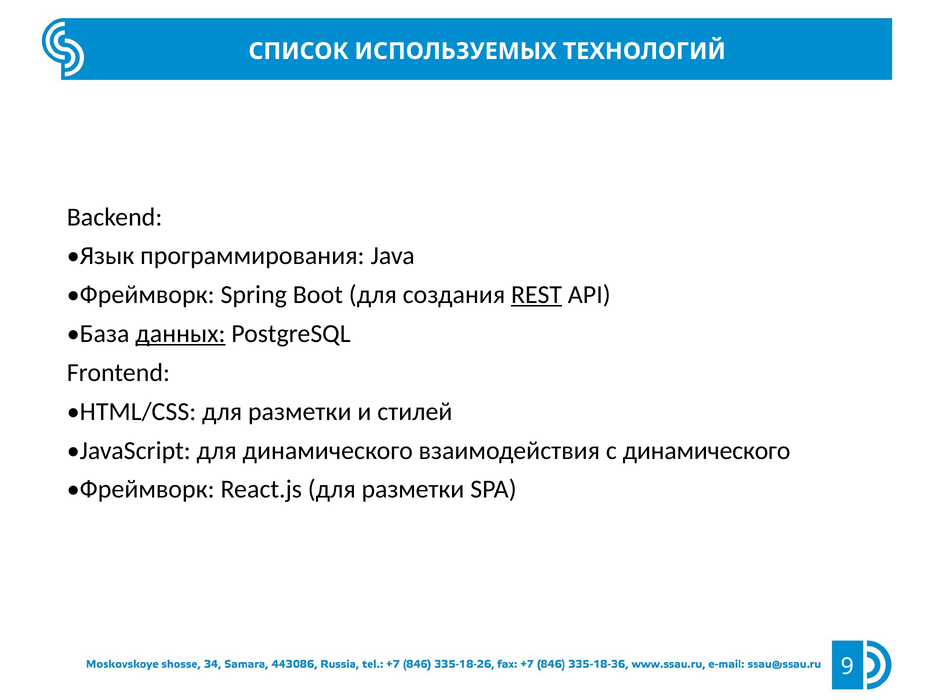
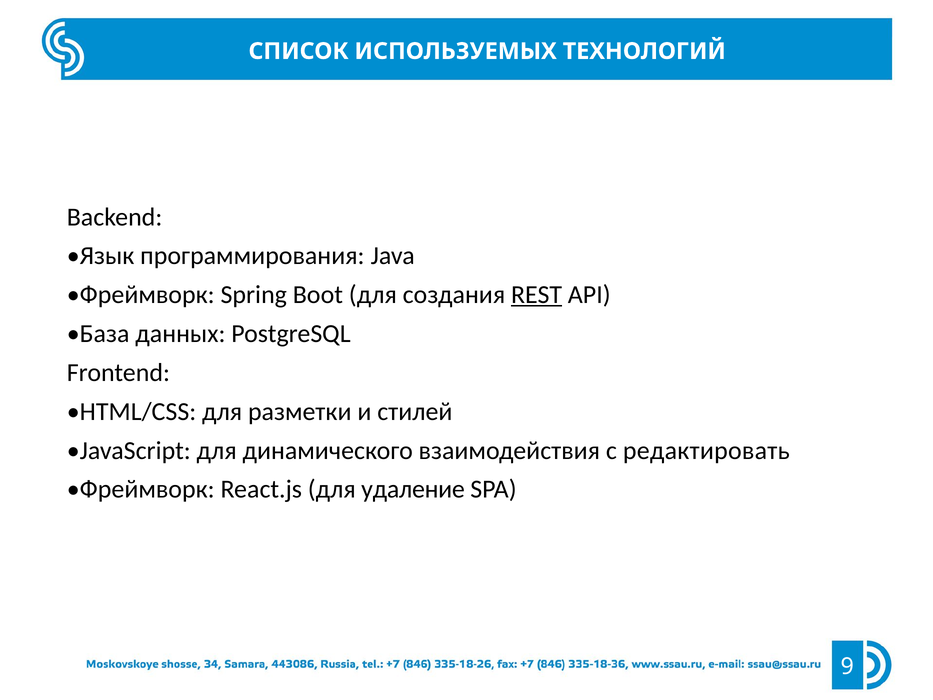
данных underline: present -> none (180, 334)
с динамического: динамического -> редактировать (706, 450)
React.js для разметки: разметки -> удаление (413, 489)
